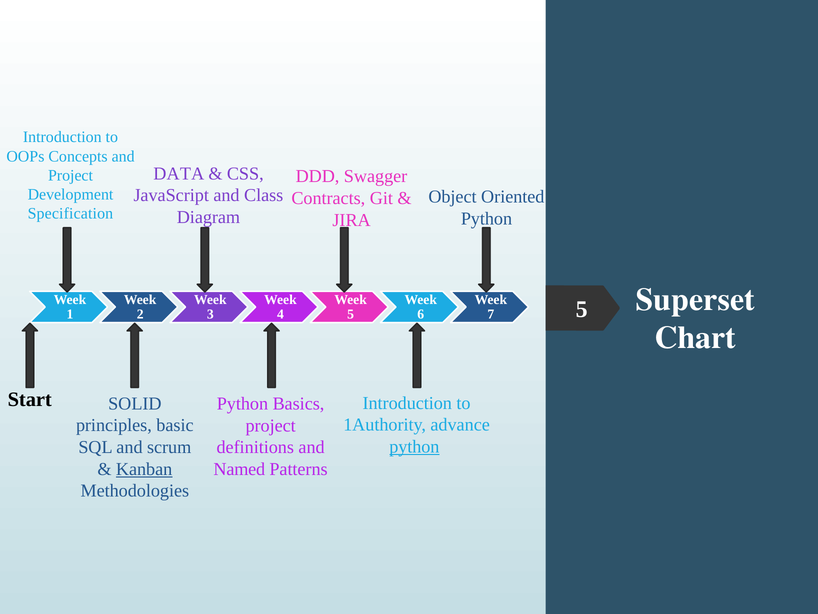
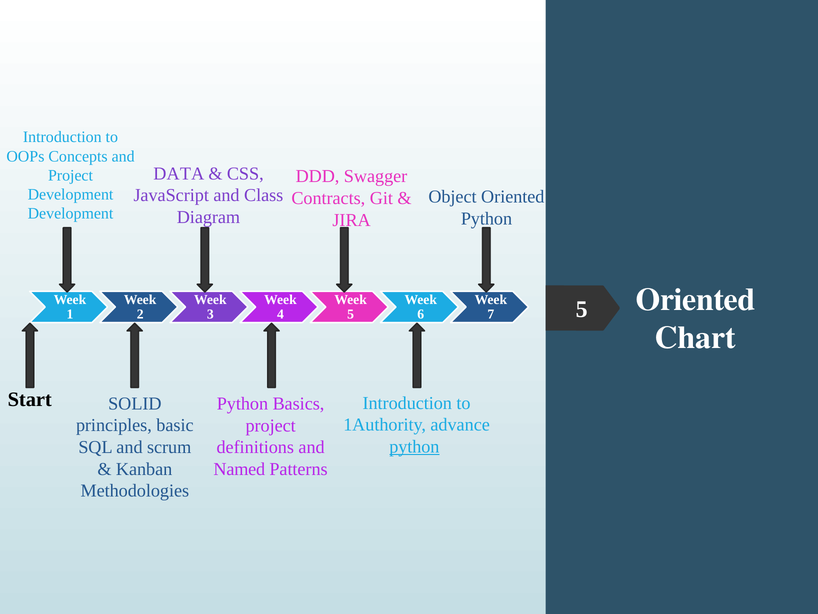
Specification: Specification -> Development (70, 214)
Superset: Superset -> Oriented (695, 299)
Kanban underline: present -> none (144, 469)
